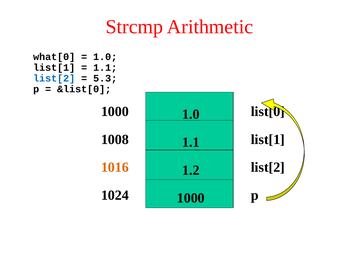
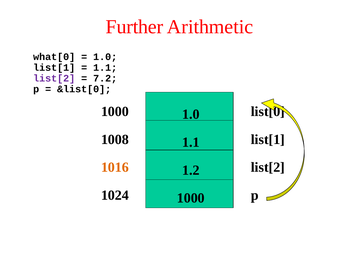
Strcmp: Strcmp -> Further (134, 27)
list[2 colour: blue -> purple (54, 78)
5.3: 5.3 -> 7.2 (105, 78)
